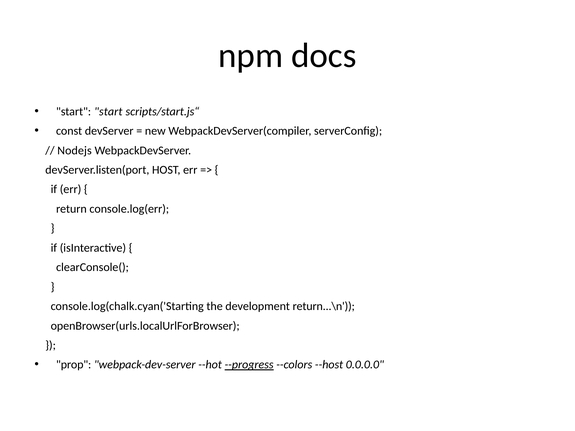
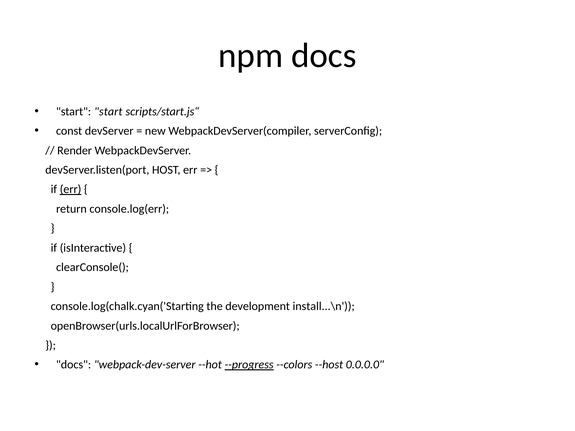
Nodejs: Nodejs -> Render (75, 151)
err underline: none -> present (71, 189)
return...\n: return...\n -> install...\n (324, 306)
prop: prop -> docs (74, 365)
